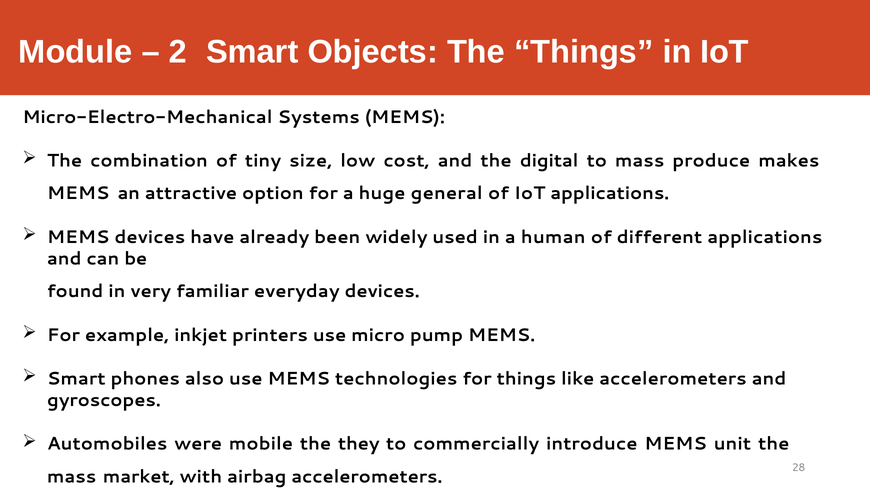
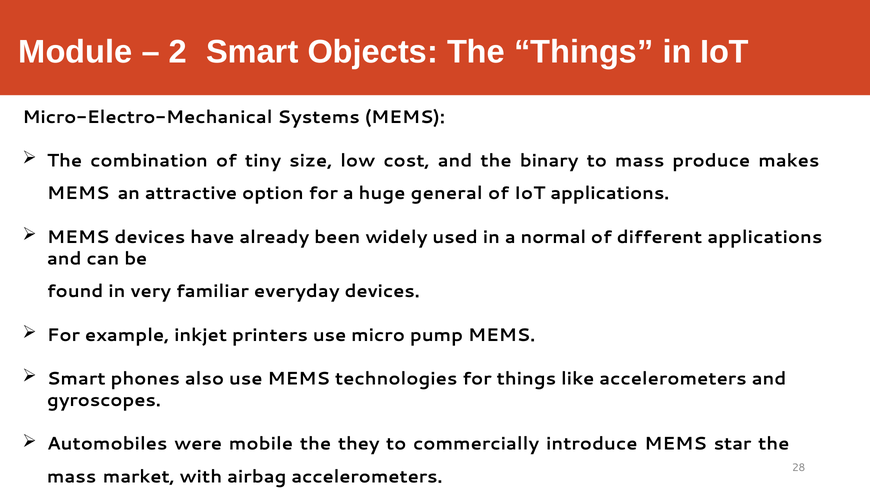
digital: digital -> binary (549, 161)
human: human -> normal (553, 237)
unit: unit -> star (732, 443)
